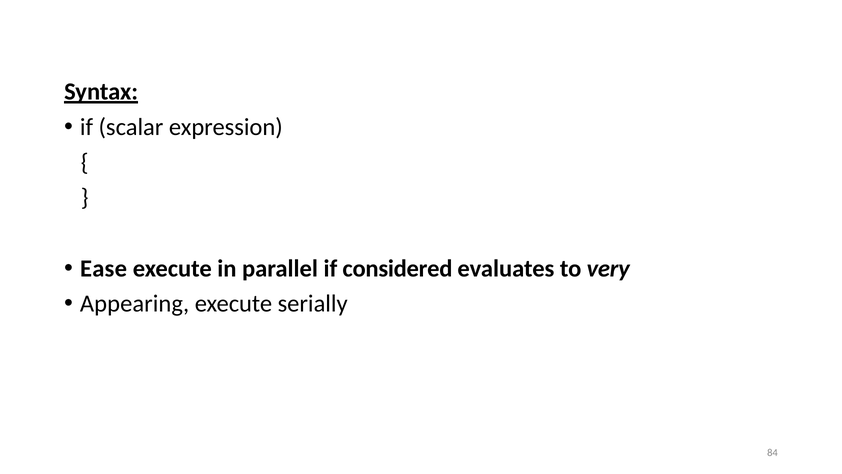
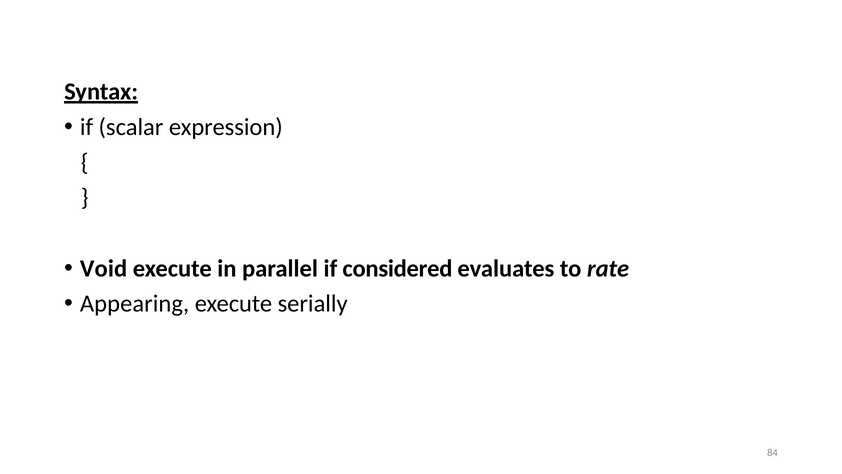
Ease: Ease -> Void (104, 268)
very: very -> rate (608, 268)
